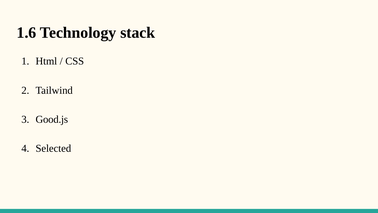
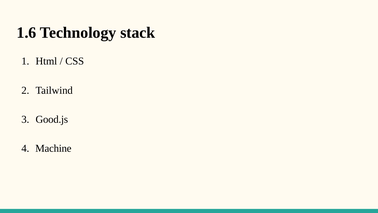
Selected: Selected -> Machine (53, 148)
